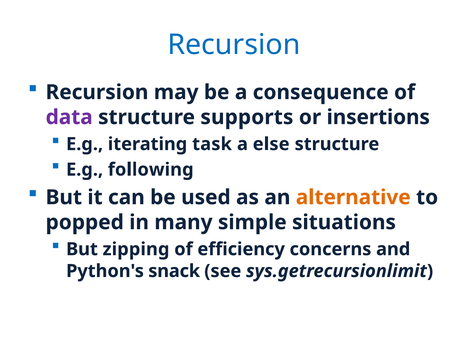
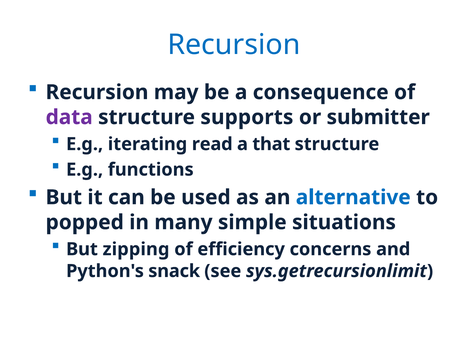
insertions: insertions -> submitter (378, 117)
task: task -> read (212, 144)
else: else -> that (271, 144)
following: following -> functions (151, 170)
alternative colour: orange -> blue (353, 197)
